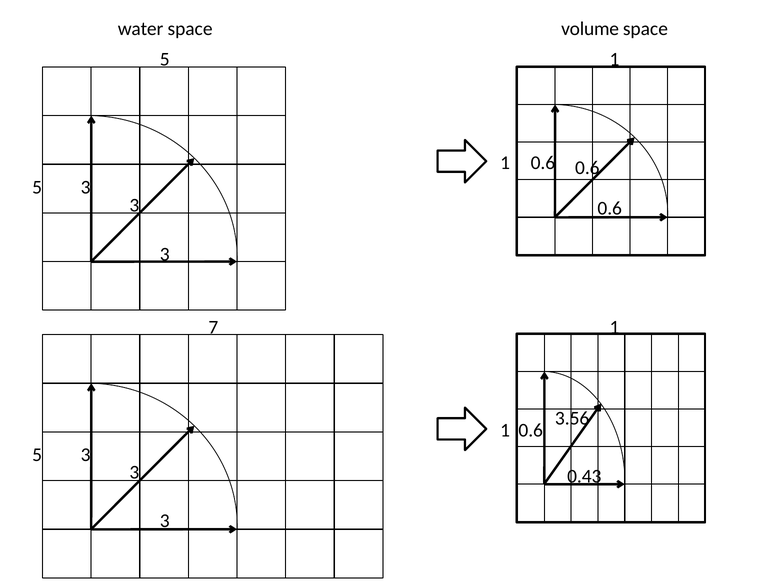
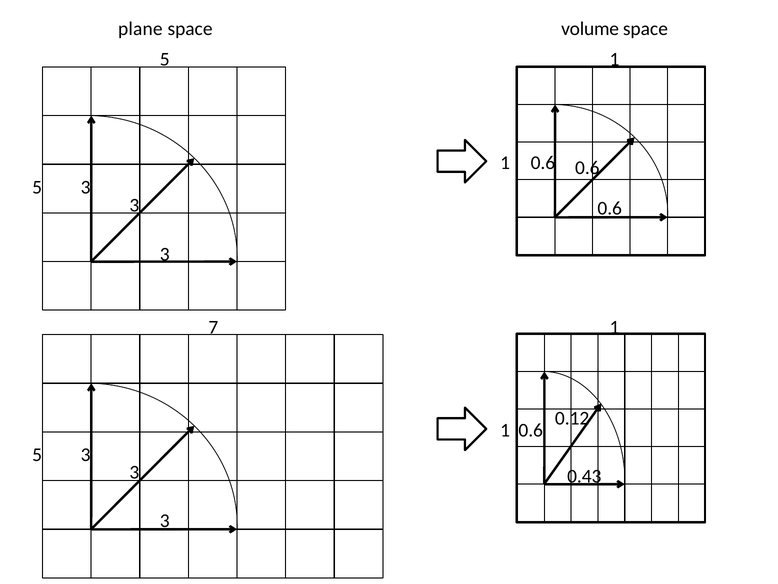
water: water -> plane (140, 29)
3.56: 3.56 -> 0.12 (572, 418)
